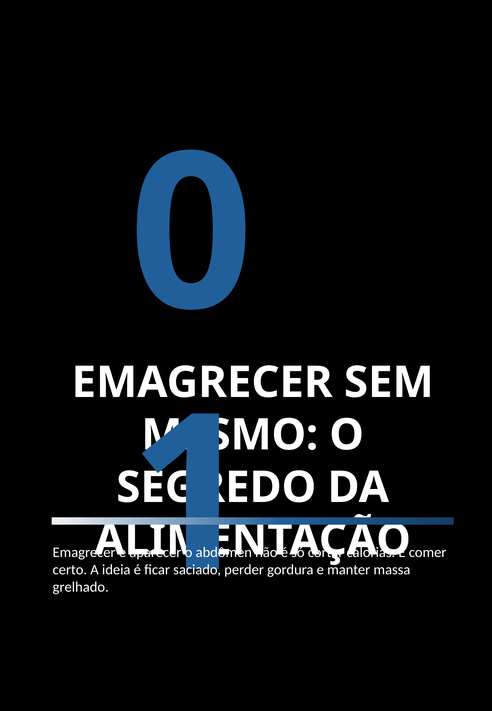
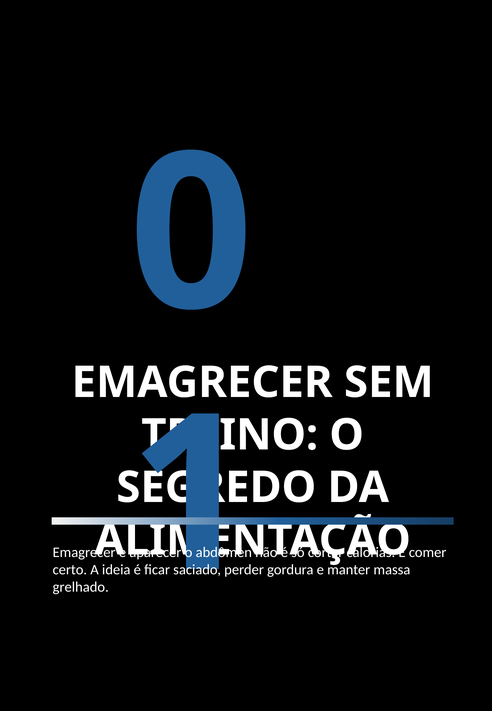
MESMO: MESMO -> TREINO (230, 435)
